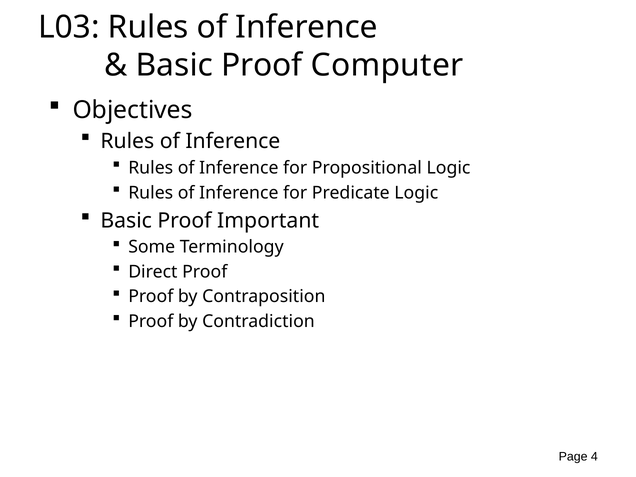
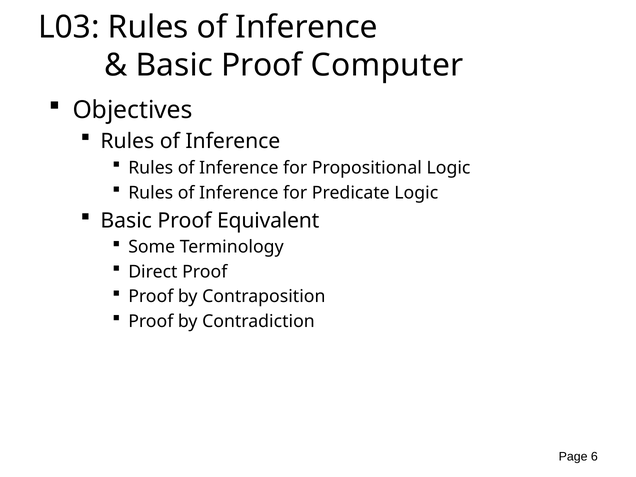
Important: Important -> Equivalent (268, 221)
4: 4 -> 6 (594, 457)
